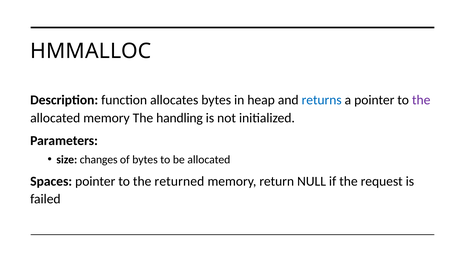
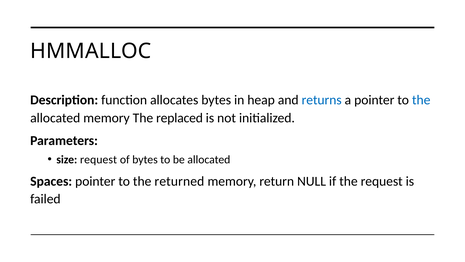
the colour: purple -> blue (421, 100)
handling: handling -> replaced (180, 118)
size changes: changes -> request (99, 159)
